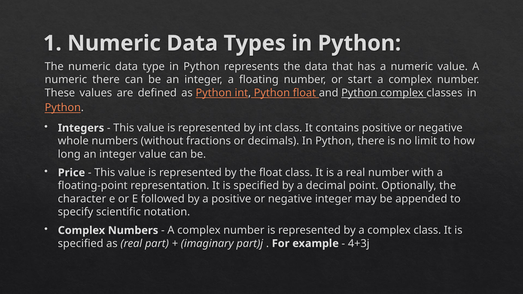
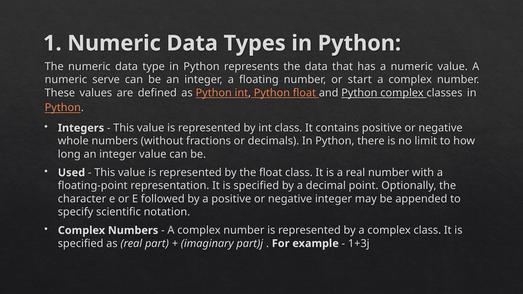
numeric there: there -> serve (106, 80)
Price: Price -> Used (71, 173)
4+3j: 4+3j -> 1+3j (359, 244)
